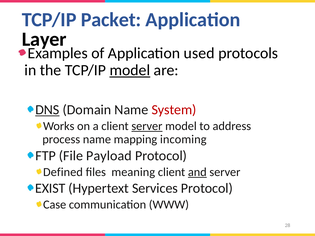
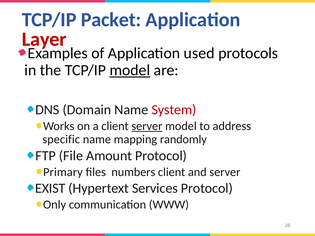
Layer colour: black -> red (44, 39)
DNS underline: present -> none (47, 110)
process: process -> specific (61, 140)
incoming: incoming -> randomly (183, 140)
Payload: Payload -> Amount (109, 156)
Defined: Defined -> Primary (63, 172)
meaning: meaning -> numbers (133, 172)
and underline: present -> none (197, 172)
Case: Case -> Only (55, 205)
